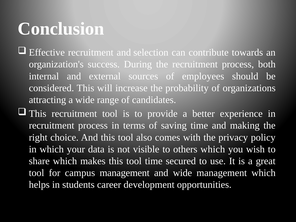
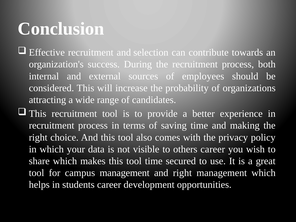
others which: which -> career (213, 149)
and wide: wide -> right (182, 173)
